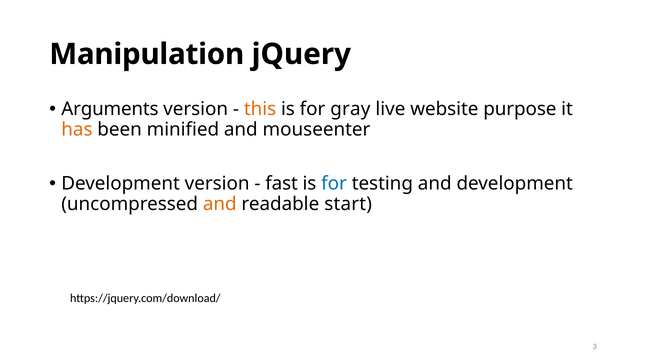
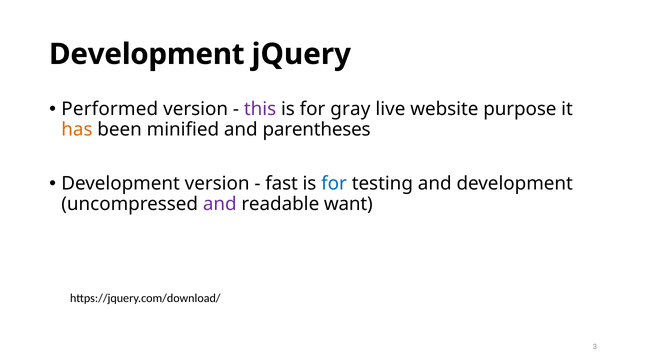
Manipulation: Manipulation -> Development (147, 54)
Arguments: Arguments -> Performed (110, 109)
this colour: orange -> purple (260, 109)
mouseenter: mouseenter -> parentheses (317, 130)
and colour: orange -> purple (220, 204)
start: start -> want (348, 204)
